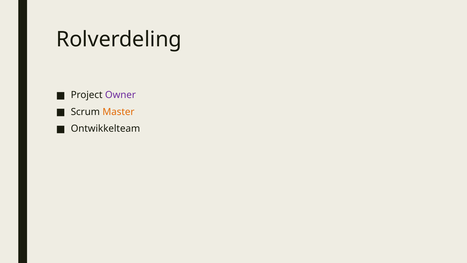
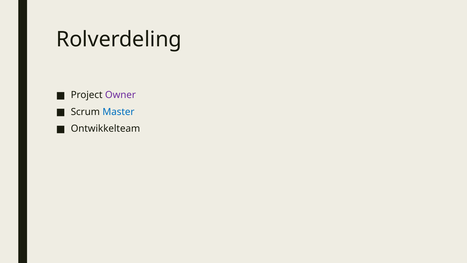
Master colour: orange -> blue (118, 112)
